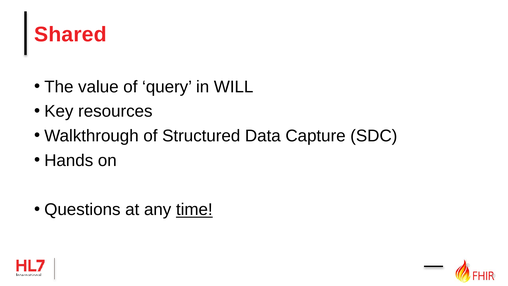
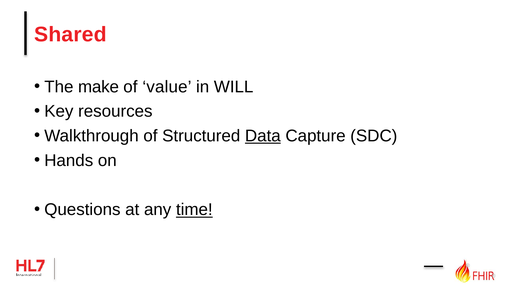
value: value -> make (98, 87)
query: query -> value (167, 87)
Data underline: none -> present (263, 136)
